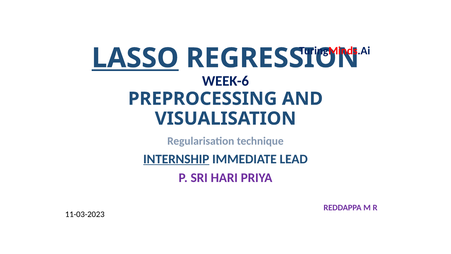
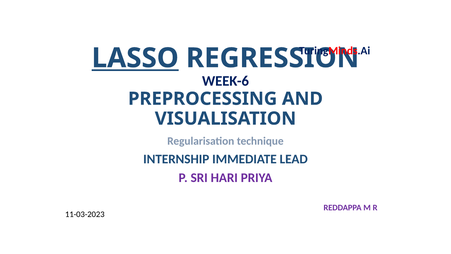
INTERNSHIP underline: present -> none (176, 159)
